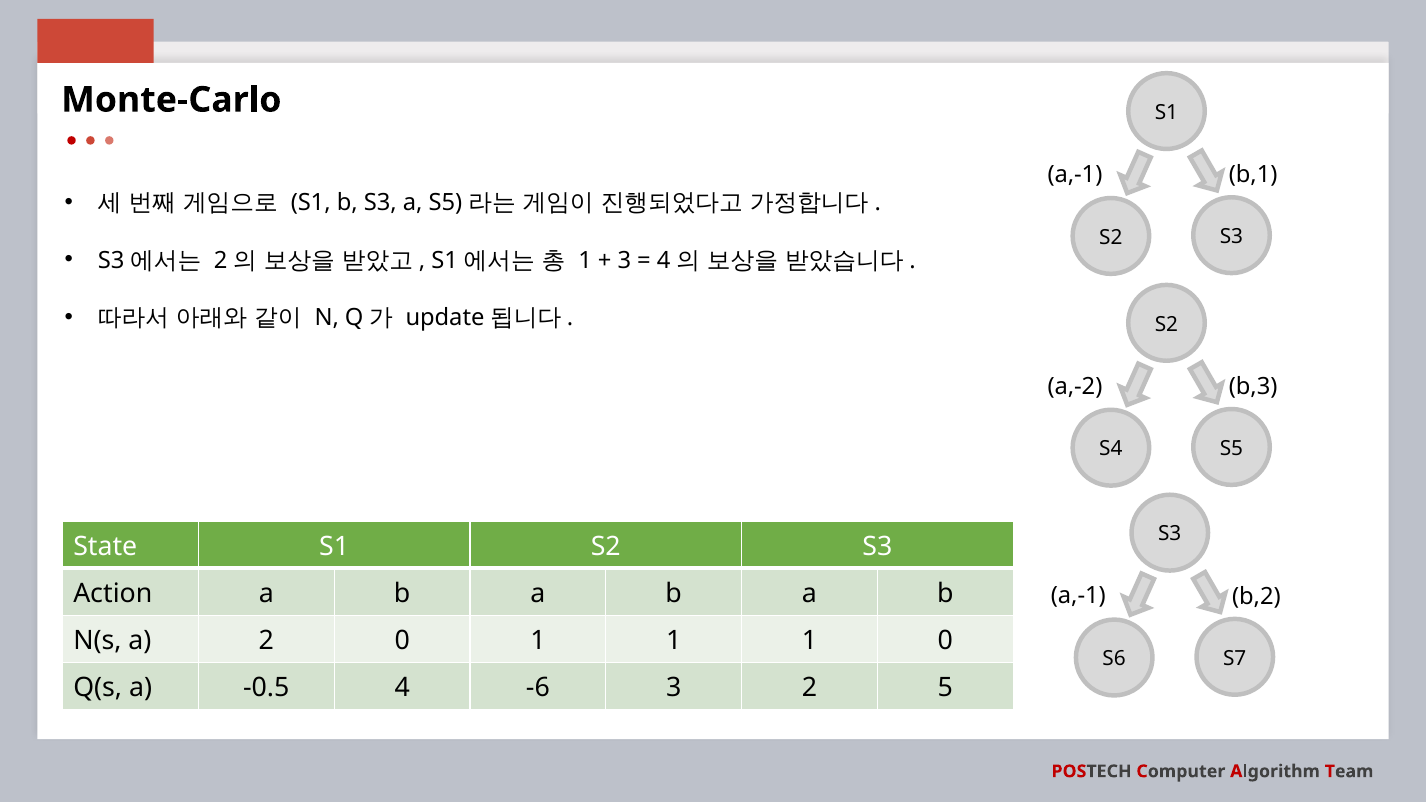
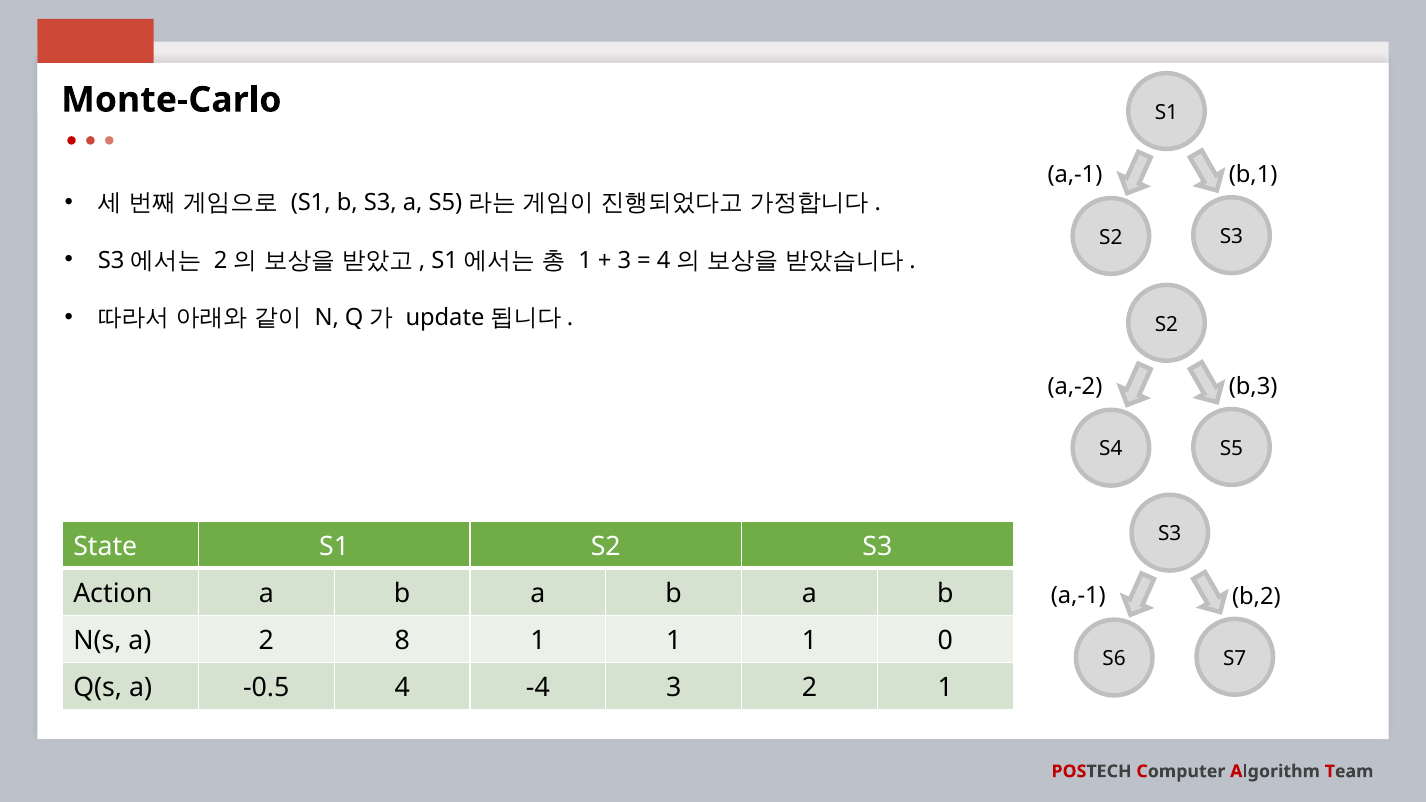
2 0: 0 -> 8 (402, 641)
-6: -6 -> -4 (538, 688)
2 5: 5 -> 1 (945, 688)
